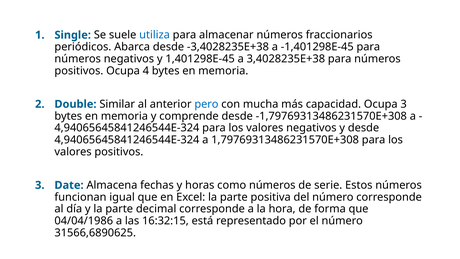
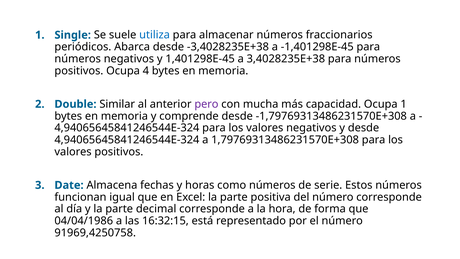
pero colour: blue -> purple (206, 104)
Ocupa 3: 3 -> 1 (404, 104)
31566,6890625: 31566,6890625 -> 91969,4250758 (95, 233)
